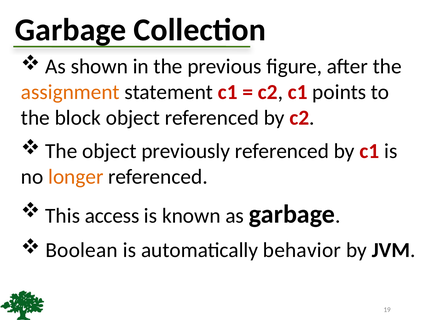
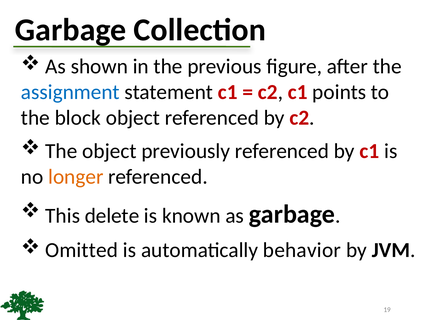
assignment colour: orange -> blue (70, 92)
access: access -> delete (112, 216)
Boolean: Boolean -> Omitted (82, 250)
